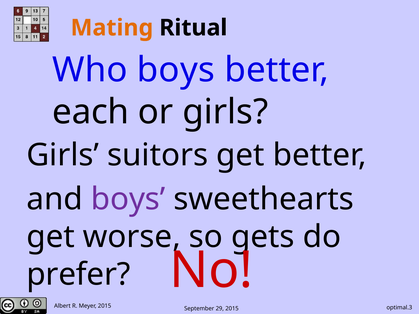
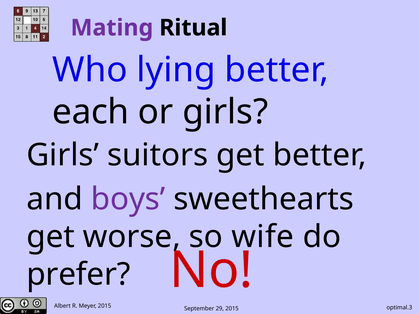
Mating colour: orange -> purple (112, 28)
Who boys: boys -> lying (176, 70)
gets: gets -> wife (263, 237)
